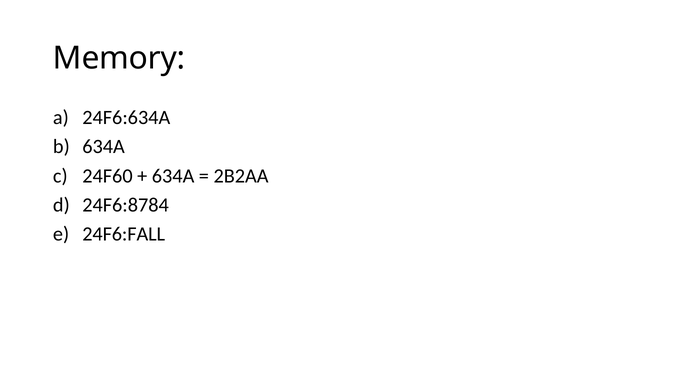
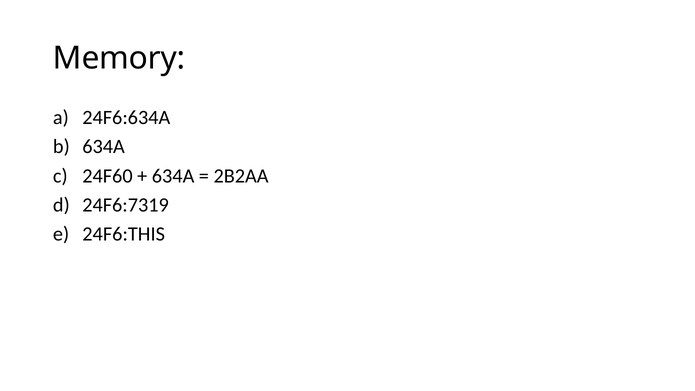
24F6:8784: 24F6:8784 -> 24F6:7319 (126, 205)
24F6:FALL: 24F6:FALL -> 24F6:THIS (124, 234)
